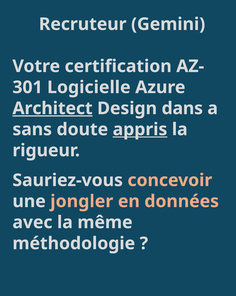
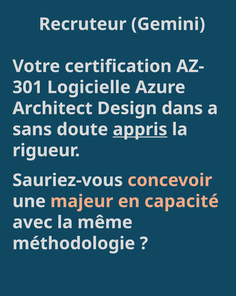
Architect underline: present -> none (53, 108)
jongler: jongler -> majeur (82, 202)
données: données -> capacité (182, 202)
